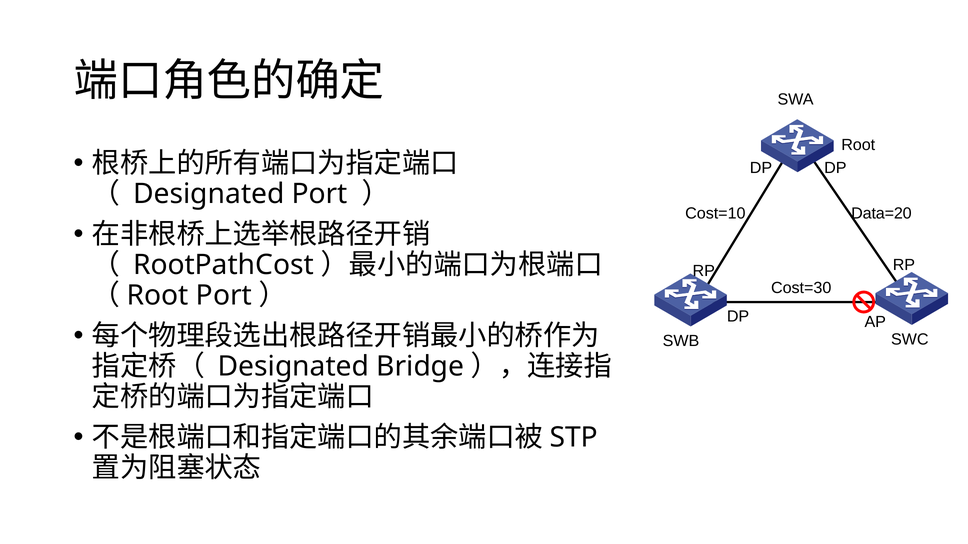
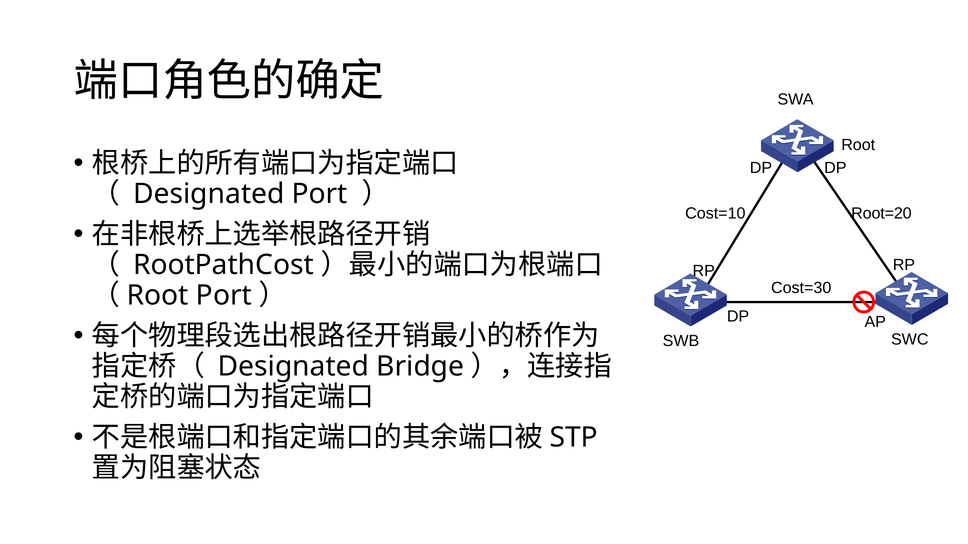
Data=20: Data=20 -> Root=20 (881, 214)
